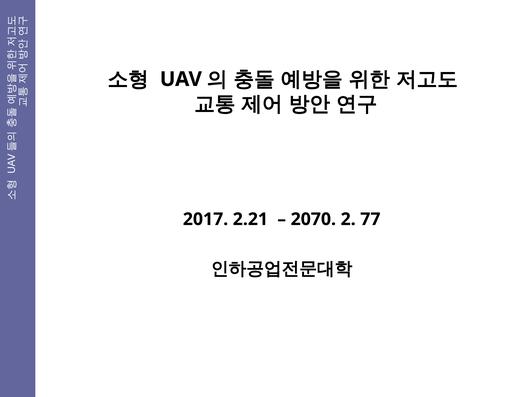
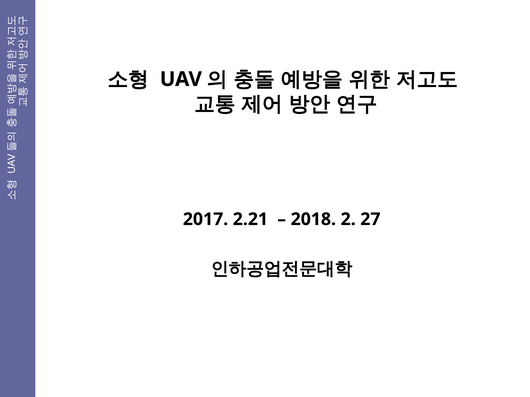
2070: 2070 -> 2018 (313, 220)
77: 77 -> 27 (370, 220)
